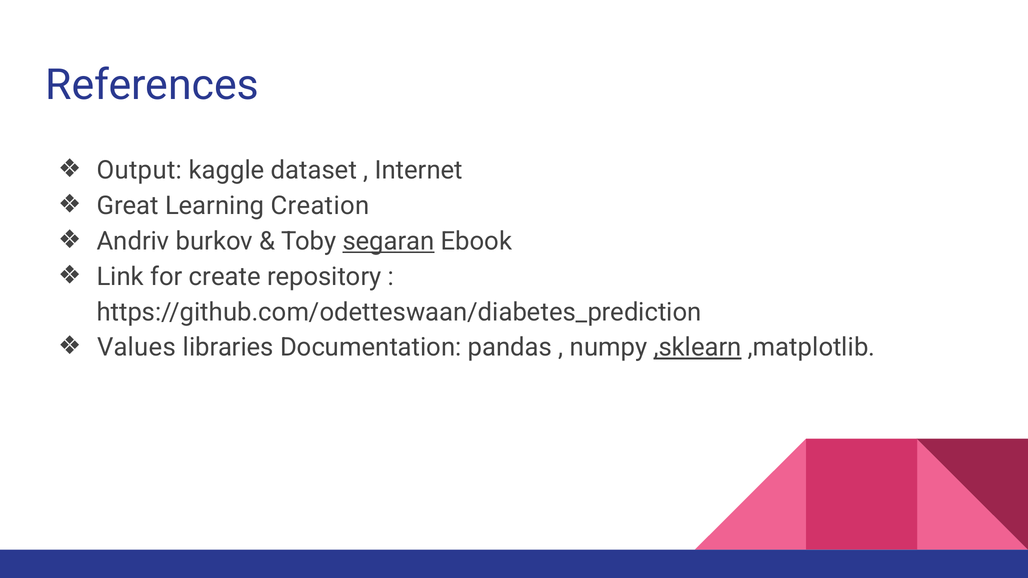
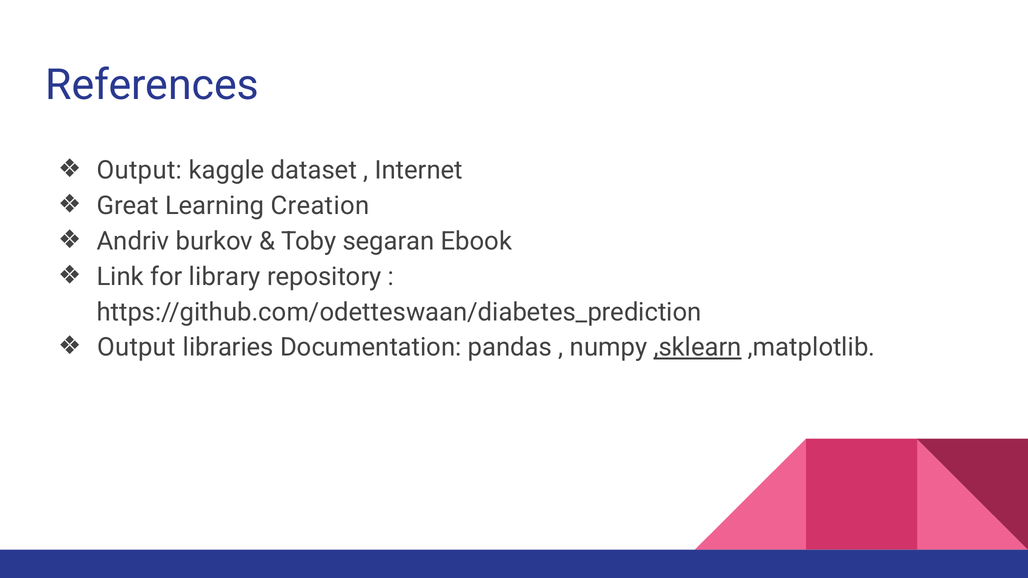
segaran underline: present -> none (389, 241)
create: create -> library (225, 277)
Values: Values -> Output (136, 348)
